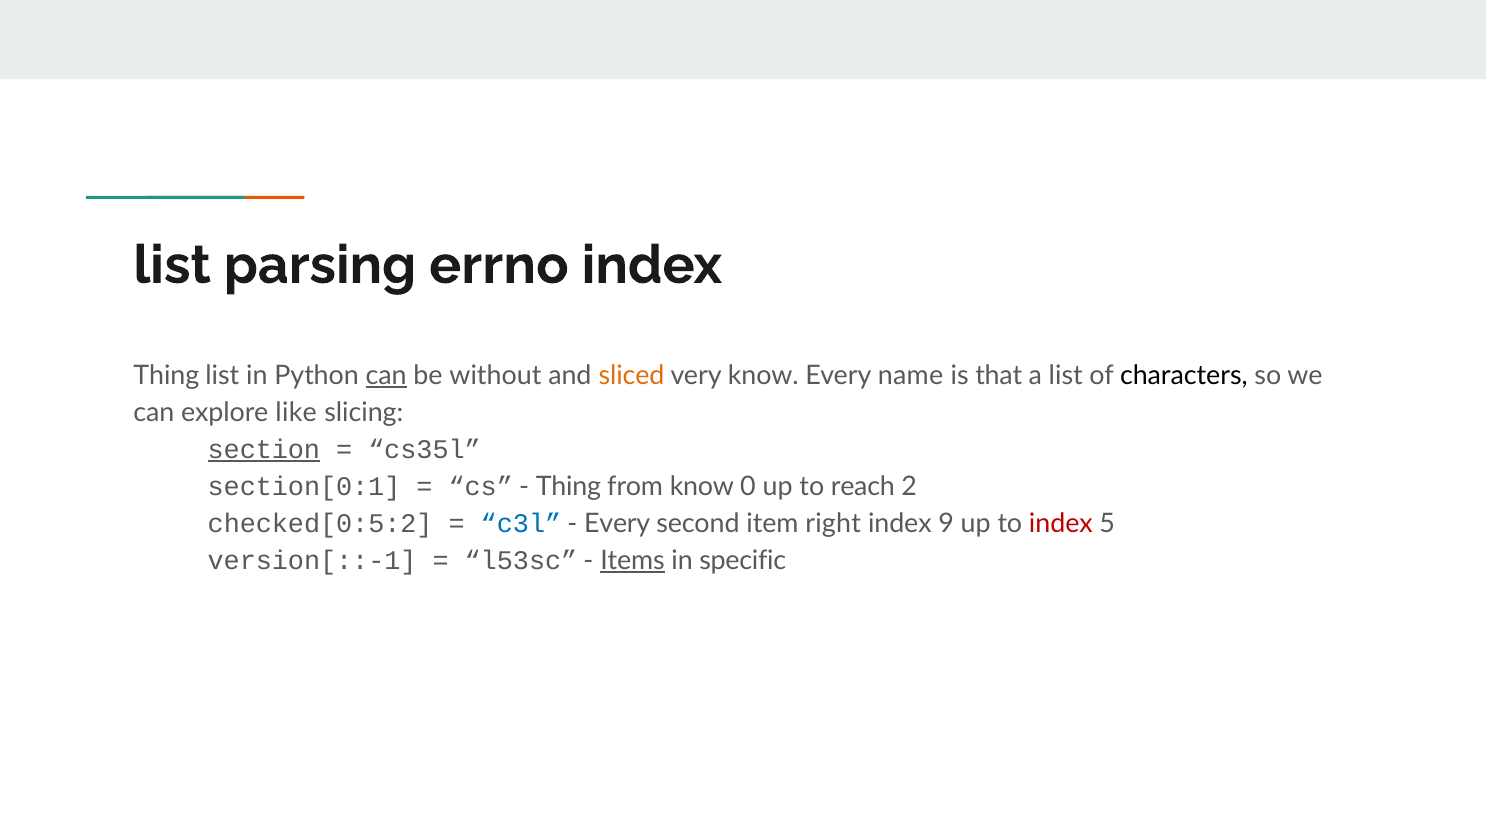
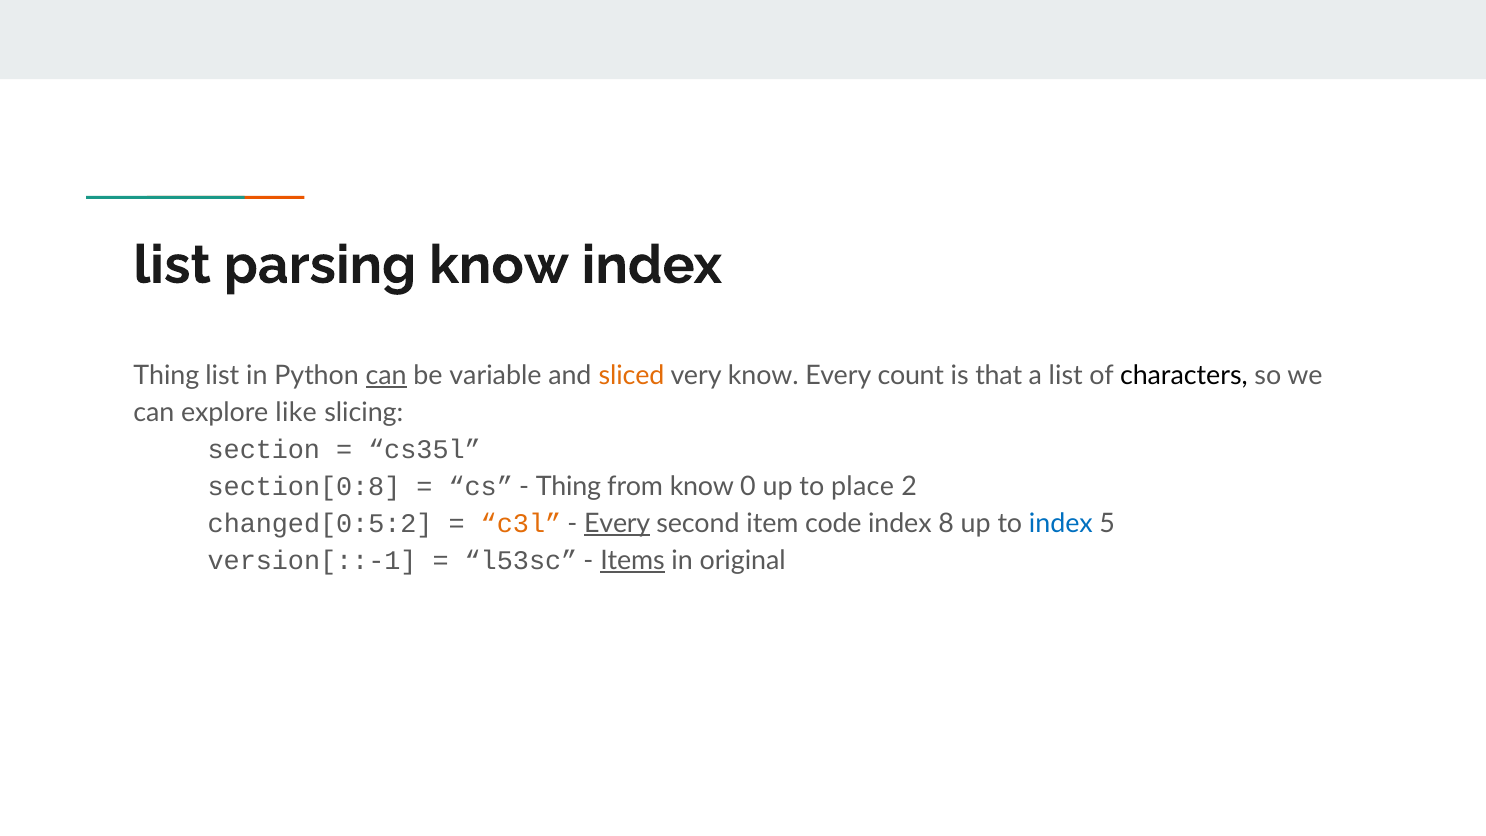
parsing errno: errno -> know (499, 265)
without: without -> variable (495, 376)
name: name -> count (911, 376)
section underline: present -> none (264, 450)
section[0:1: section[0:1 -> section[0:8 (304, 487)
reach: reach -> place (863, 487)
checked[0:5:2: checked[0:5:2 -> changed[0:5:2 (320, 524)
c3l colour: blue -> orange (521, 524)
Every underline: none -> present (617, 524)
right: right -> code (833, 524)
9: 9 -> 8 (946, 524)
index colour: red -> blue (1061, 524)
specific: specific -> original (743, 561)
